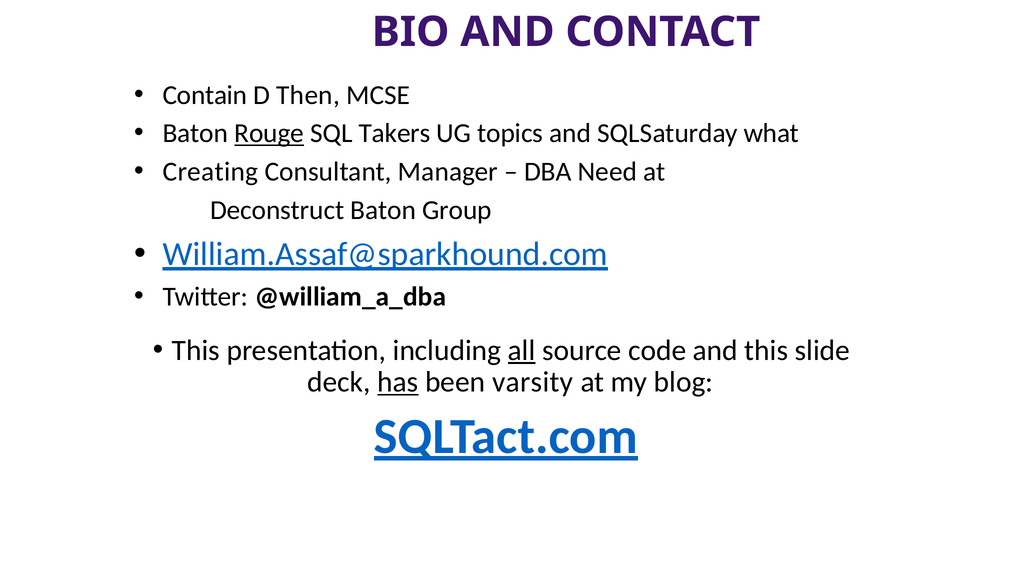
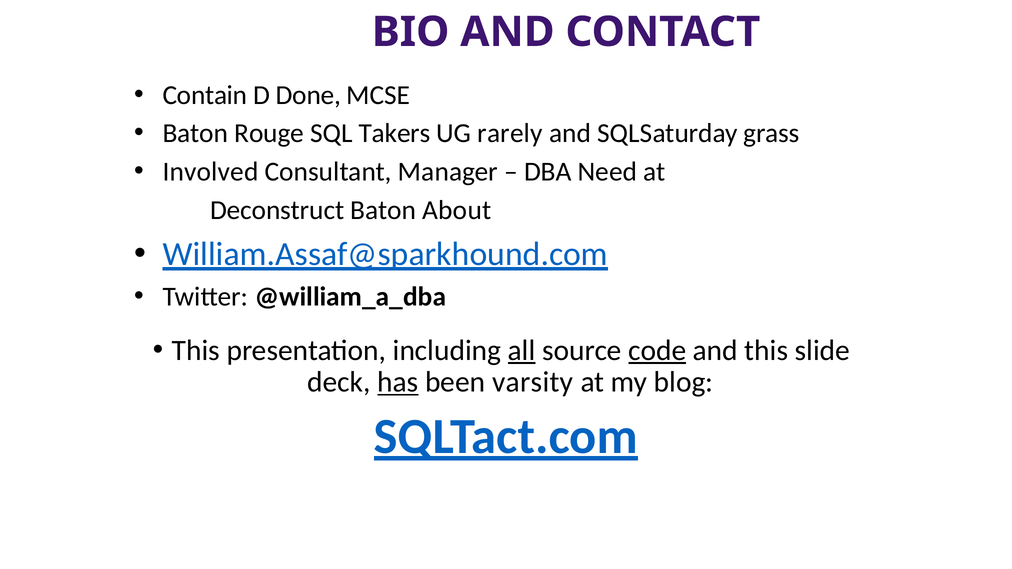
Then: Then -> Done (308, 95)
Rouge underline: present -> none (269, 133)
topics: topics -> rarely (510, 133)
what: what -> grass (771, 133)
Creating: Creating -> Involved (211, 172)
Group: Group -> About (457, 210)
code underline: none -> present (657, 351)
